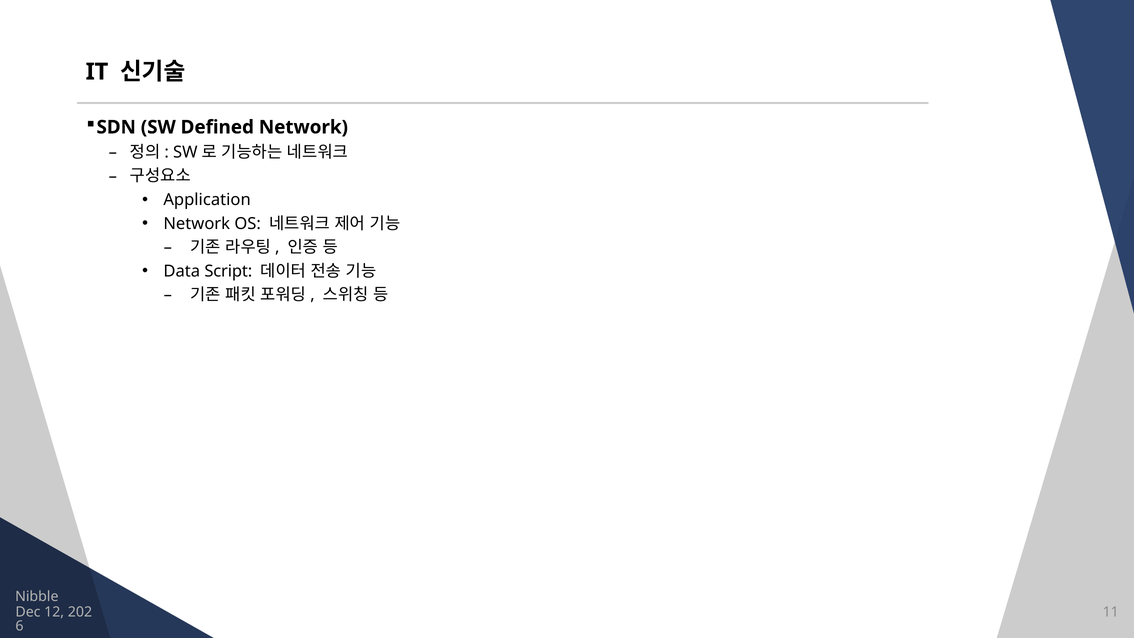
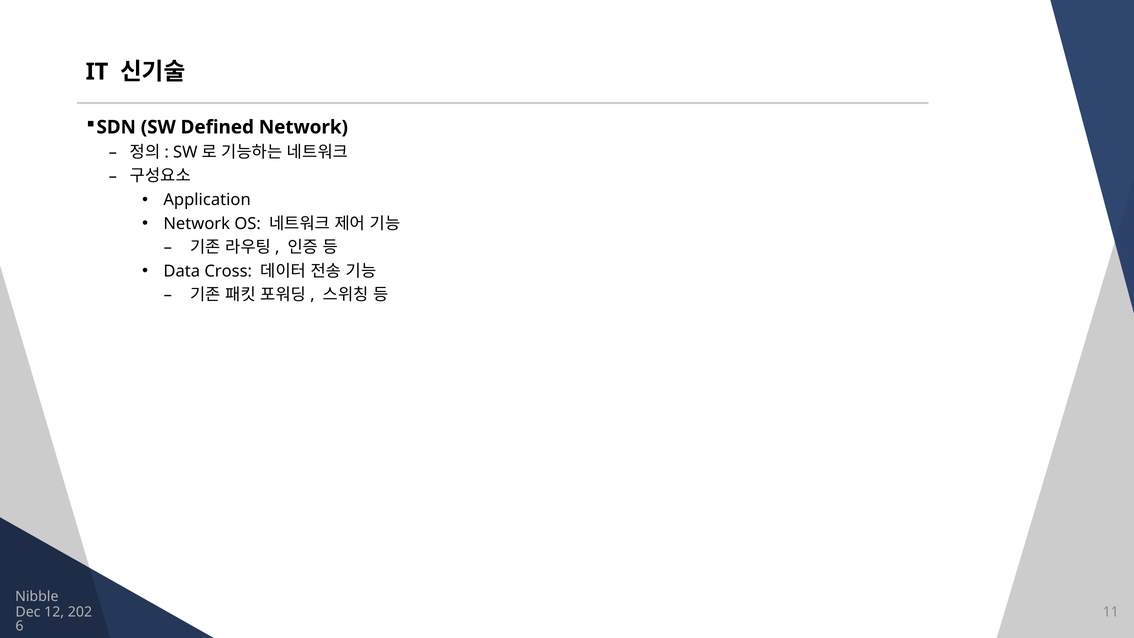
Script: Script -> Cross (228, 271)
